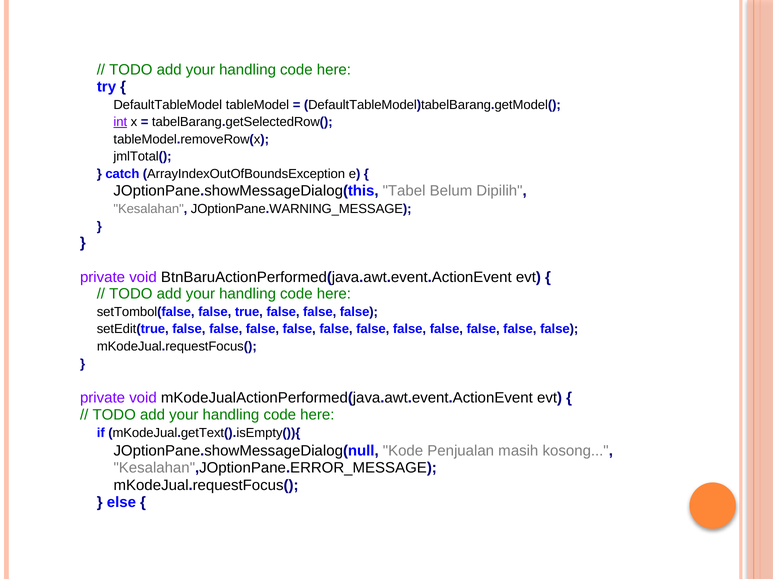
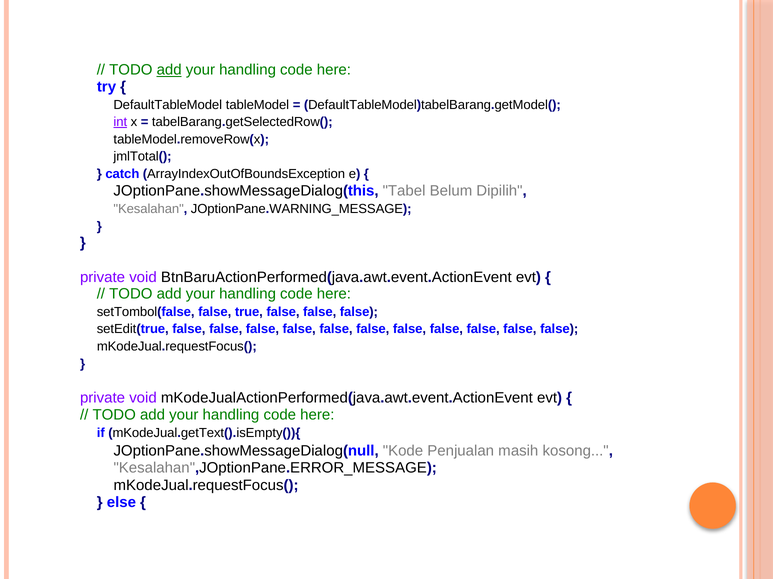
add underline: none -> present (169, 70)
